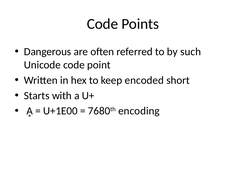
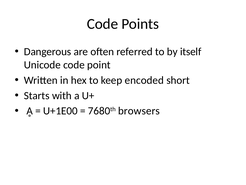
such: such -> itself (191, 52)
encoding: encoding -> browsers (139, 111)
